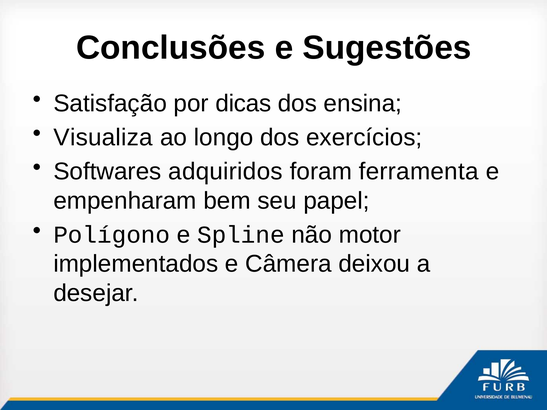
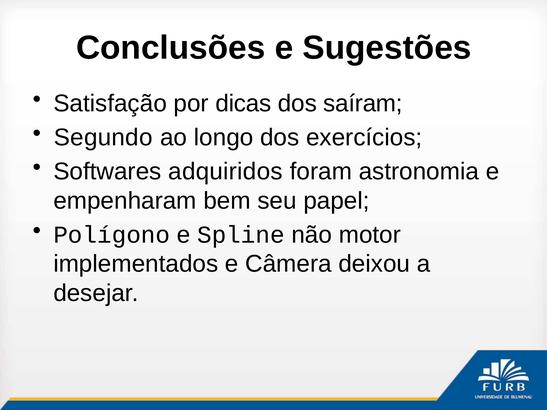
ensina: ensina -> saíram (363, 104)
Visualiza: Visualiza -> Segundo (103, 138)
ferramenta: ferramenta -> astronomia (419, 172)
